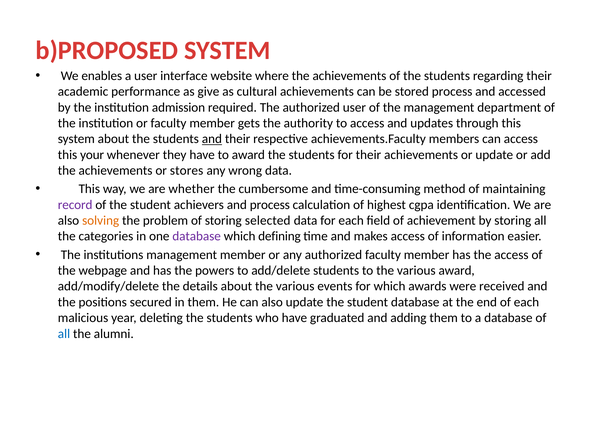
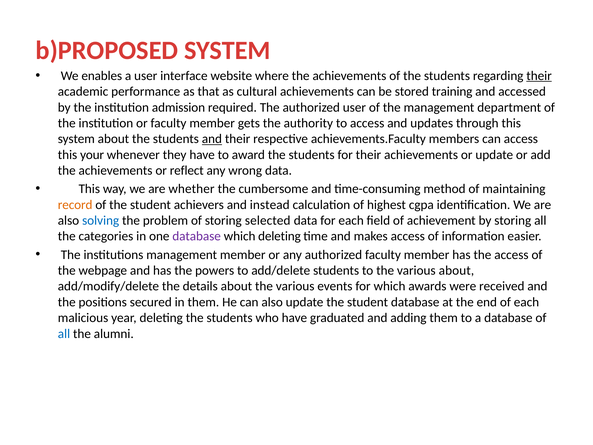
their underline: none -> present (539, 76)
give: give -> that (208, 91)
stored process: process -> training (452, 91)
stores: stores -> reflect (187, 170)
record colour: purple -> orange (75, 205)
and process: process -> instead (270, 205)
solving colour: orange -> blue (101, 220)
which defining: defining -> deleting (279, 236)
various award: award -> about (456, 270)
